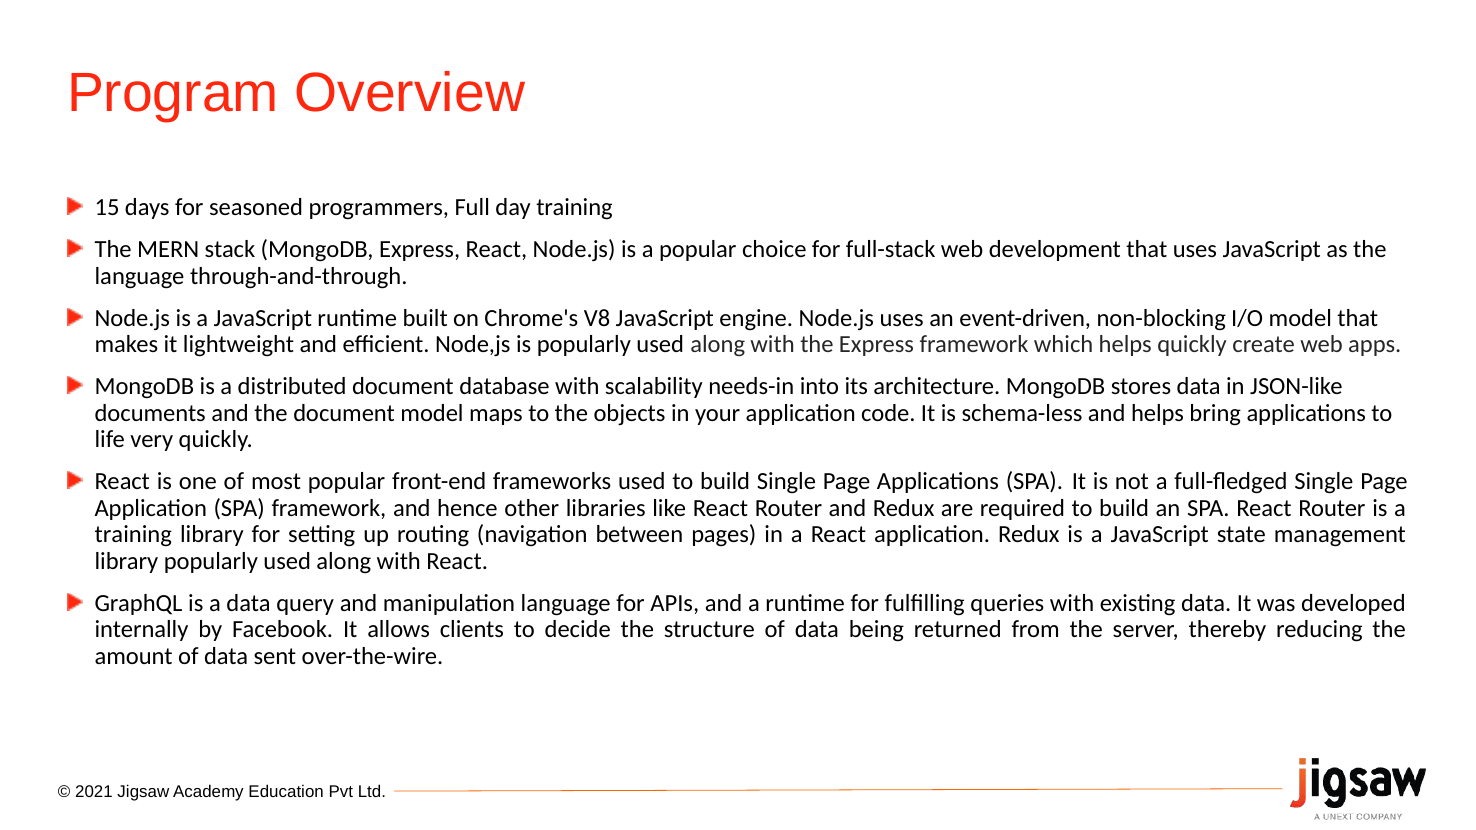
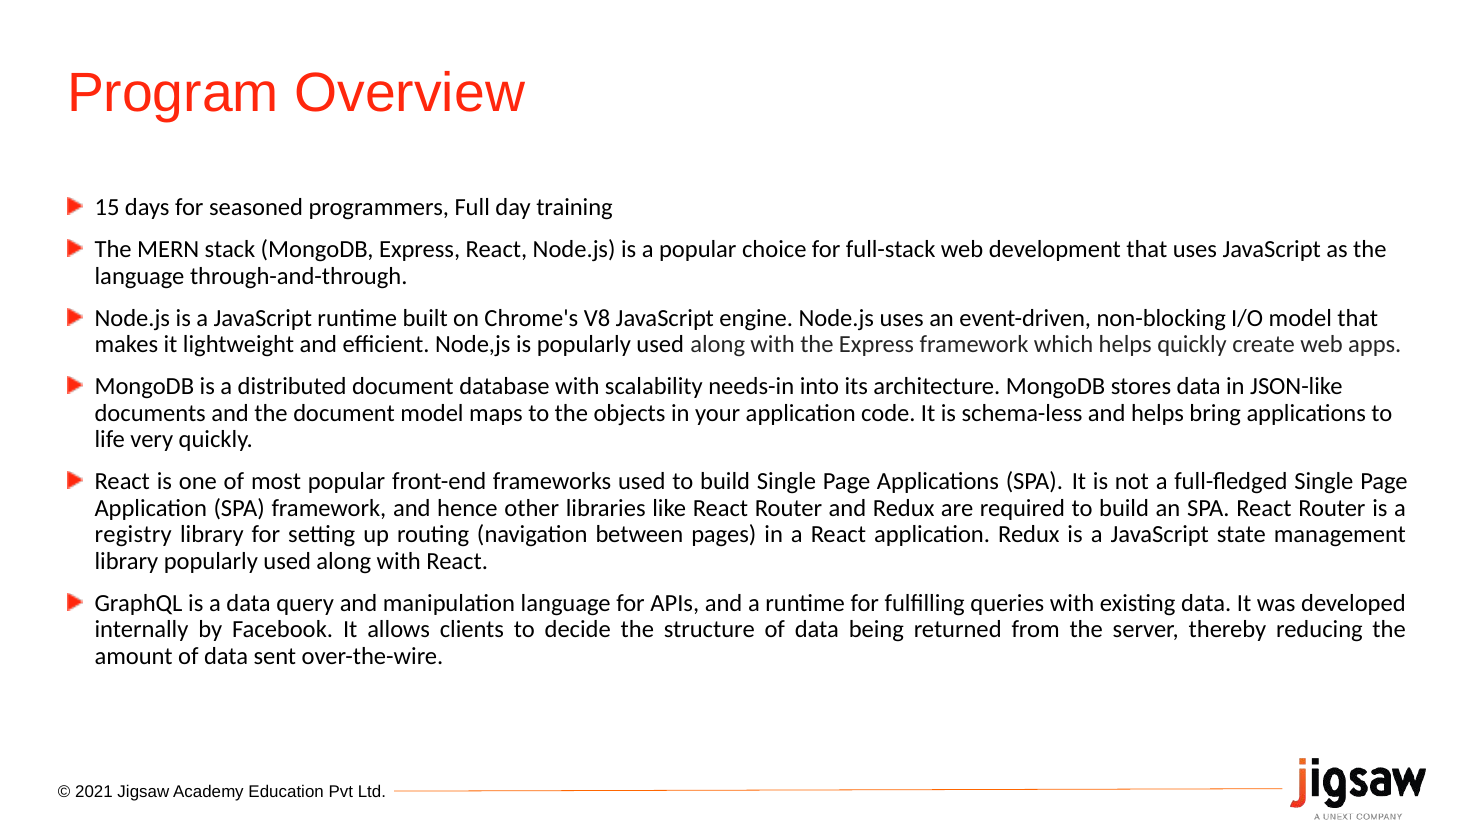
training: training -> registry (133, 535)
